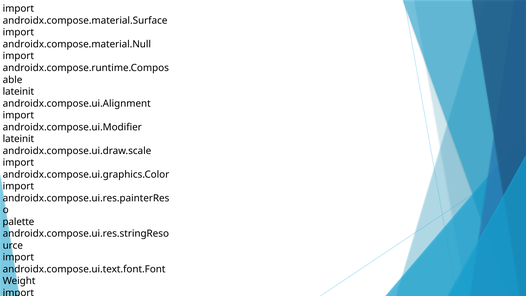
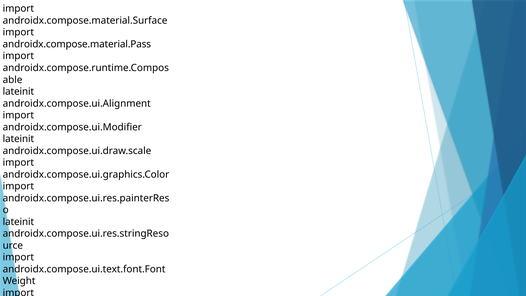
androidx.compose.material.Null: androidx.compose.material.Null -> androidx.compose.material.Pass (77, 44)
palette: palette -> lateinit (18, 222)
